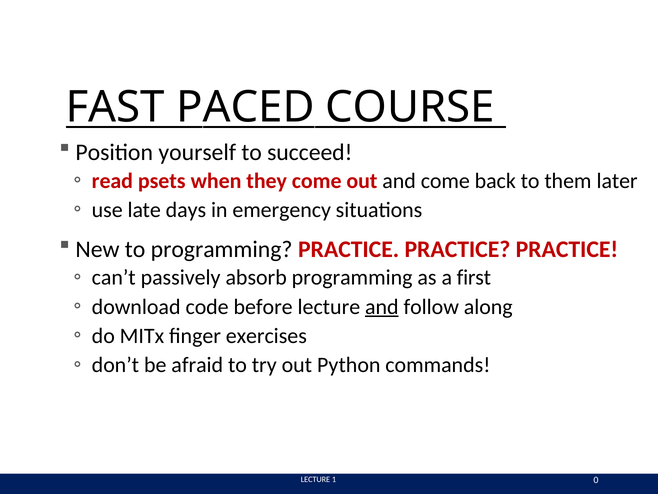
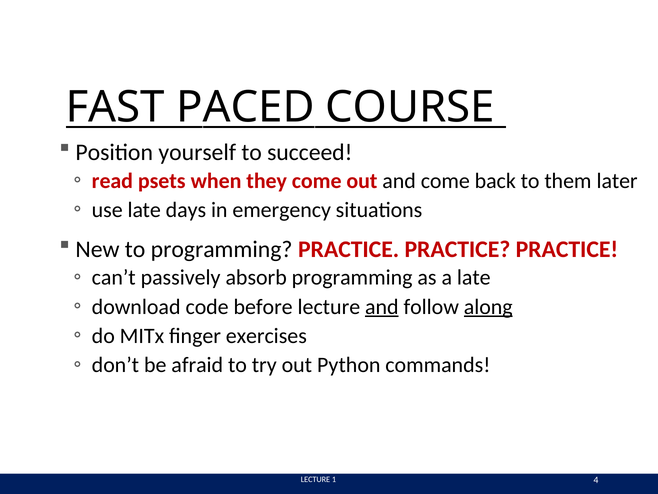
a first: first -> late (474, 277)
along underline: none -> present (488, 306)
0: 0 -> 4 (596, 480)
